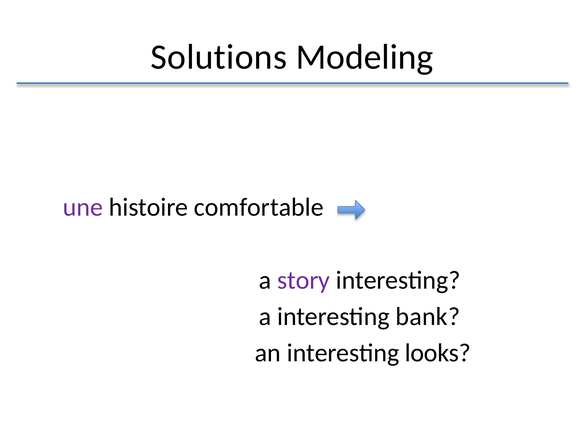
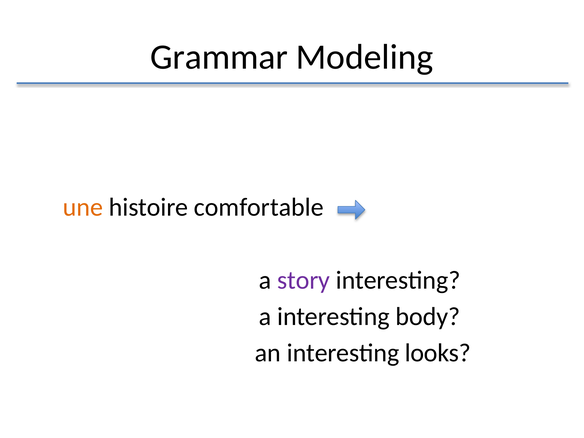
Solutions: Solutions -> Grammar (219, 57)
une colour: purple -> orange (83, 207)
bank: bank -> body (428, 317)
